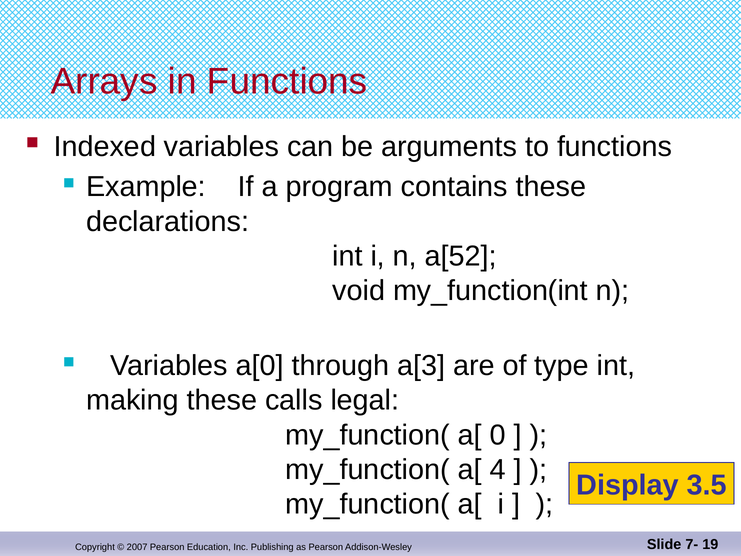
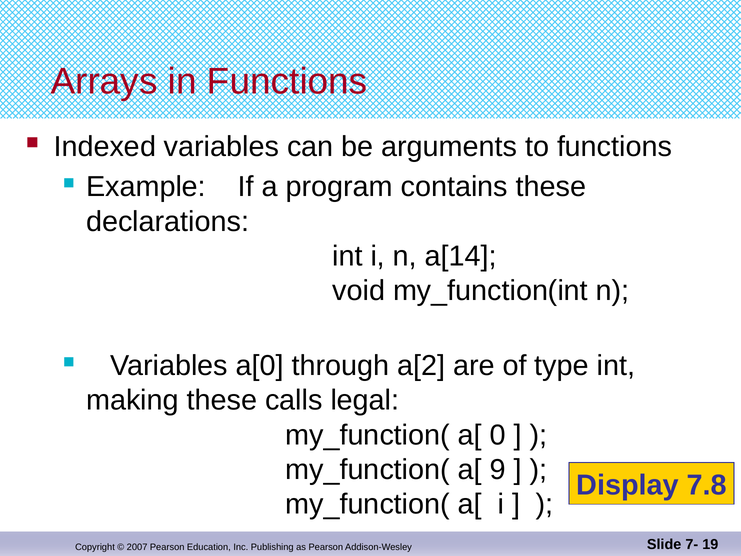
a[52: a[52 -> a[14 (461, 256)
a[3: a[3 -> a[2 (421, 366)
4: 4 -> 9 (498, 469)
3.5: 3.5 -> 7.8 (707, 485)
